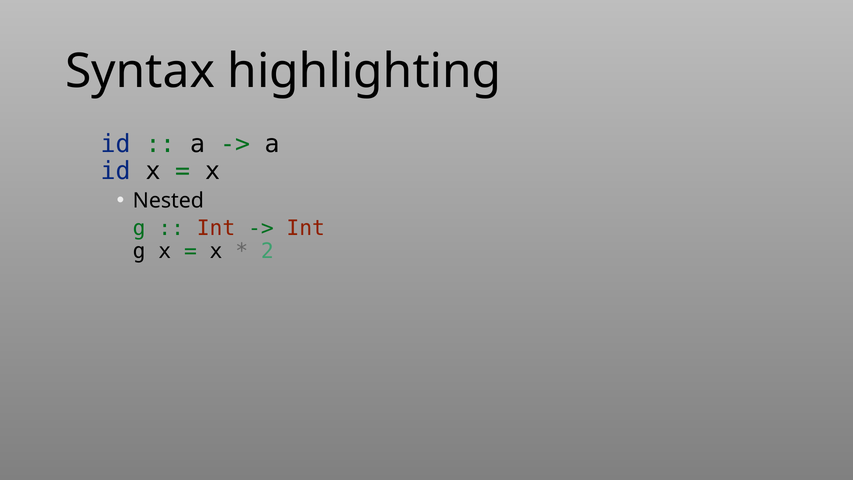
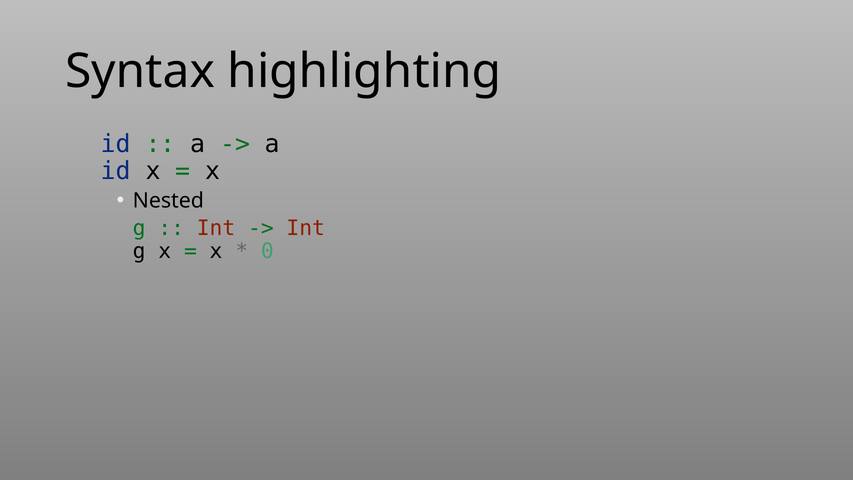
2: 2 -> 0 (267, 251)
